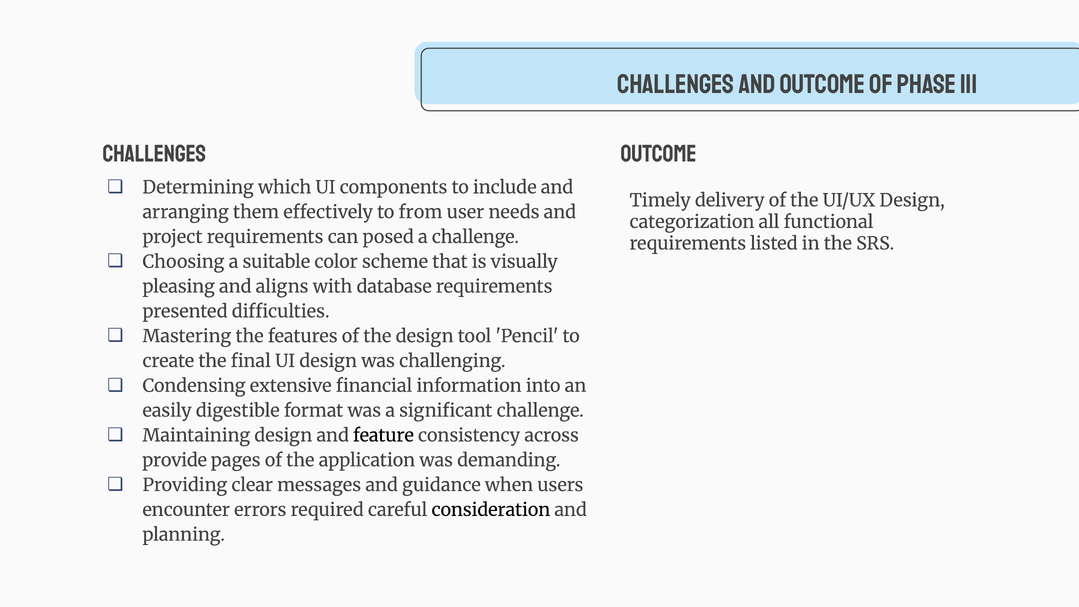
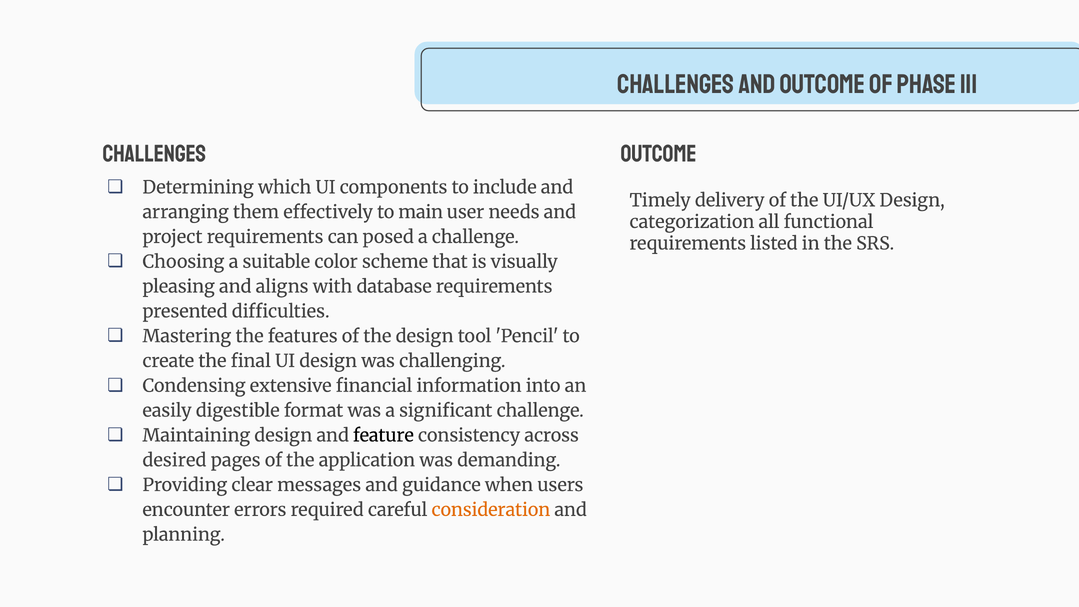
from: from -> main (421, 212)
provide: provide -> desired (174, 460)
consideration colour: black -> orange (491, 510)
